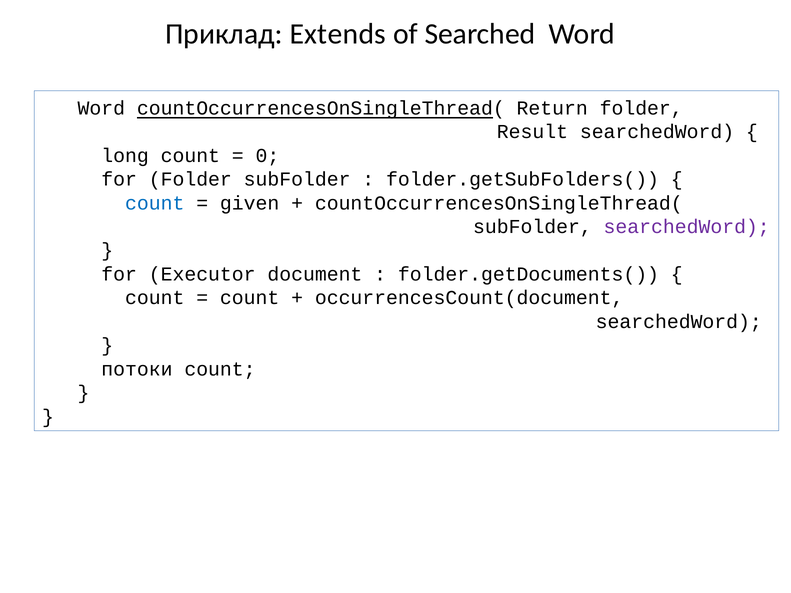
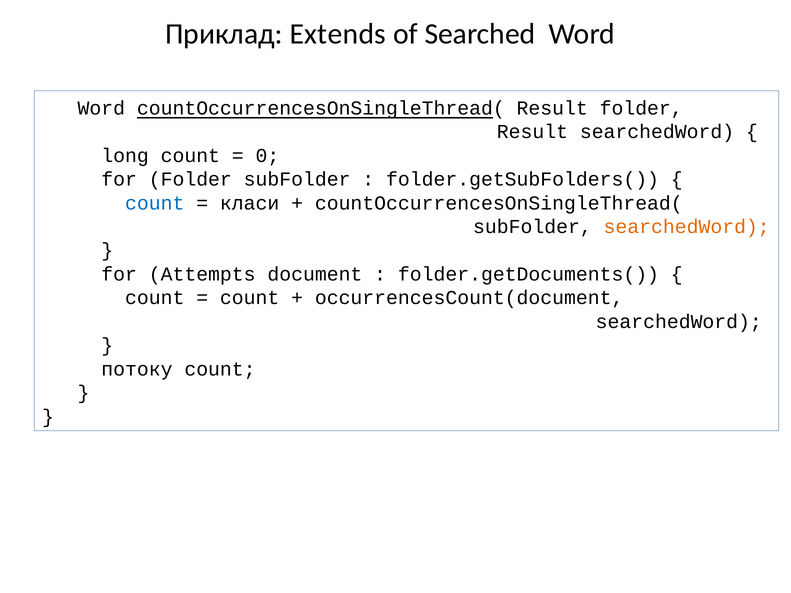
countOccurrencesOnSingleThread( Return: Return -> Result (552, 108)
given: given -> класи (250, 203)
searchedWord colour: purple -> orange (687, 227)
Executor: Executor -> Attempts (202, 274)
потоки: потоки -> потоку (137, 369)
